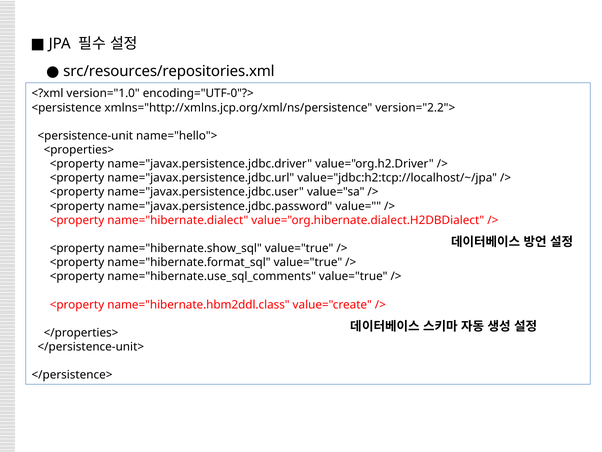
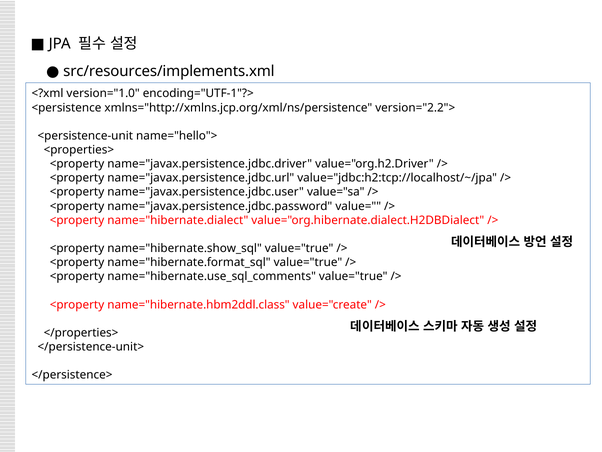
src/resources/repositories.xml: src/resources/repositories.xml -> src/resources/implements.xml (169, 71)
encoding="UTF-0"?>: encoding="UTF-0"?> -> encoding="UTF-1"?> (198, 93)
